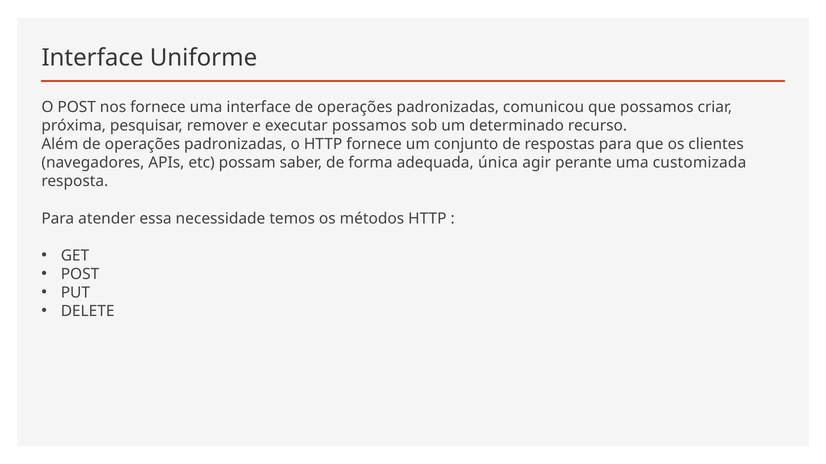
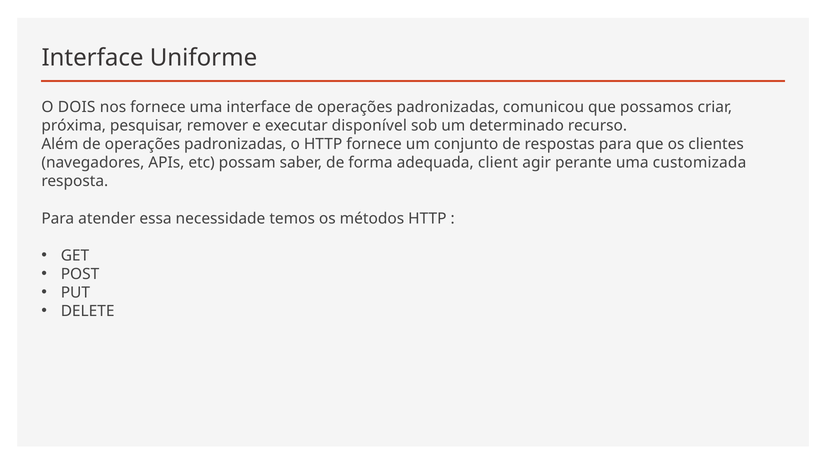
O POST: POST -> DOIS (77, 107)
executar possamos: possamos -> disponível (369, 126)
única: única -> client (498, 163)
